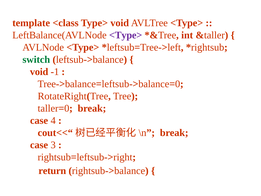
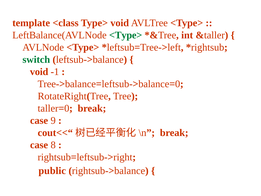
<Type> colour: purple -> green (126, 35)
4: 4 -> 9 (53, 120)
3: 3 -> 8 (53, 145)
return: return -> public (52, 171)
